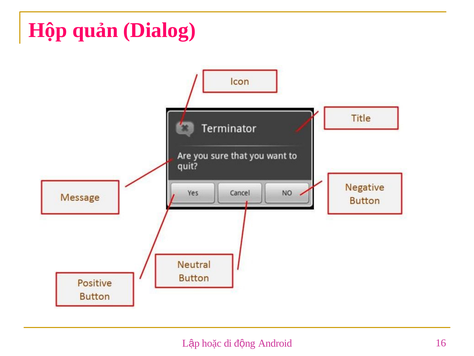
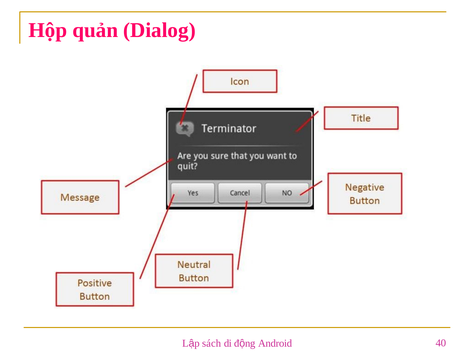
hoặc: hoặc -> sách (212, 343)
16: 16 -> 40 (441, 342)
